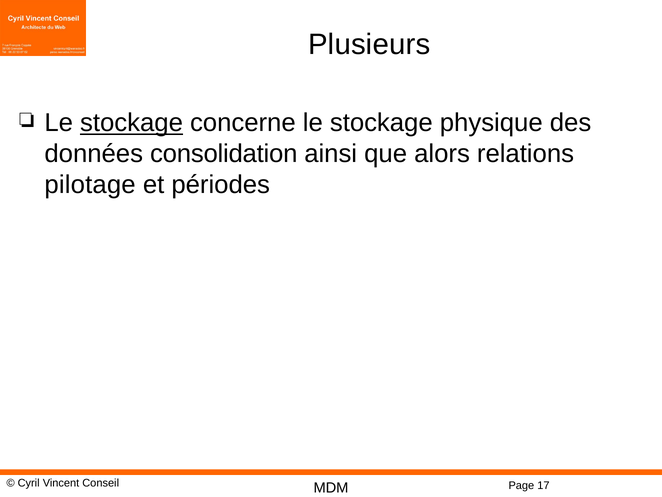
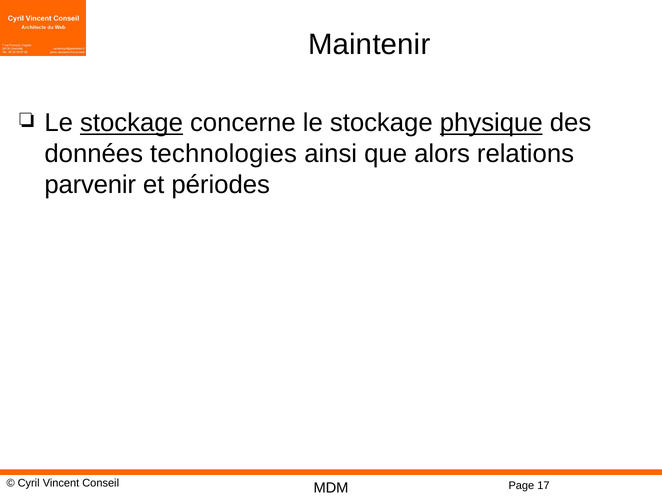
Plusieurs: Plusieurs -> Maintenir (369, 44)
physique underline: none -> present (491, 123)
consolidation: consolidation -> technologies (224, 154)
pilotage: pilotage -> parvenir (90, 185)
